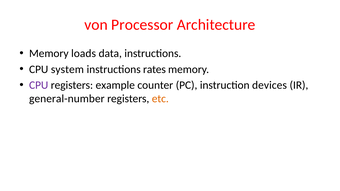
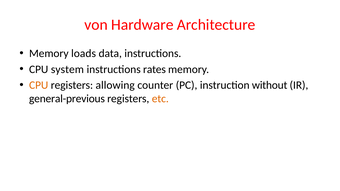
Processor: Processor -> Hardware (142, 25)
CPU colour: purple -> orange (39, 85)
example: example -> allowing (115, 85)
devices: devices -> without (270, 85)
general-number: general-number -> general-previous (67, 99)
